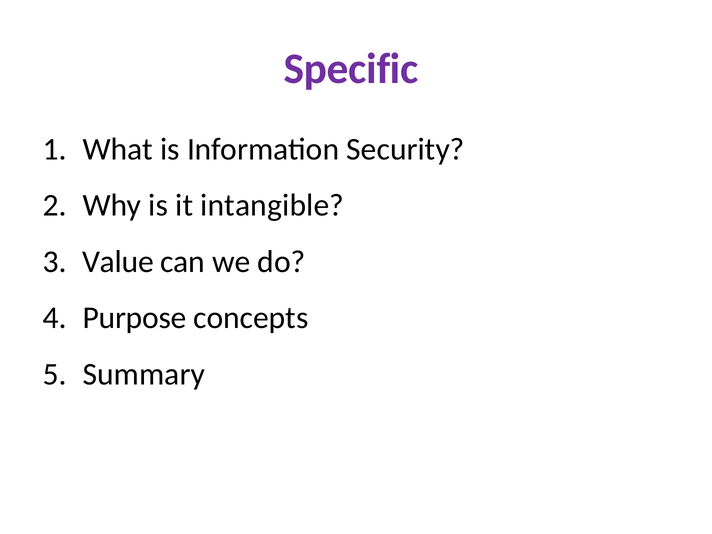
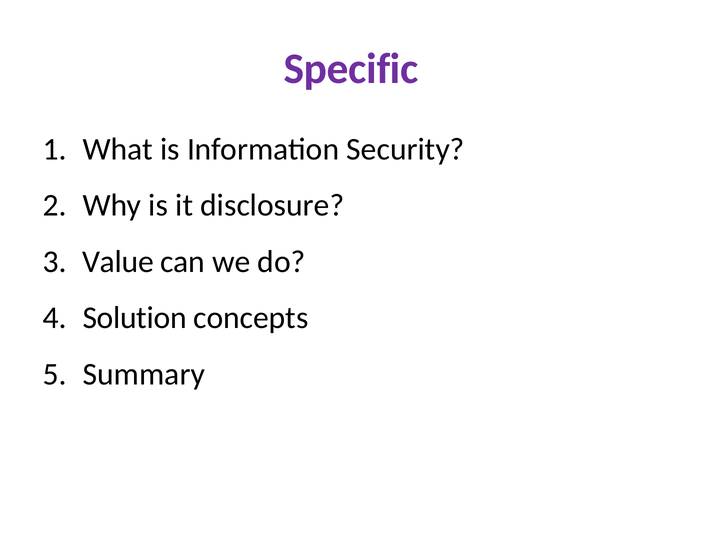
intangible: intangible -> disclosure (272, 206)
Purpose: Purpose -> Solution (135, 318)
